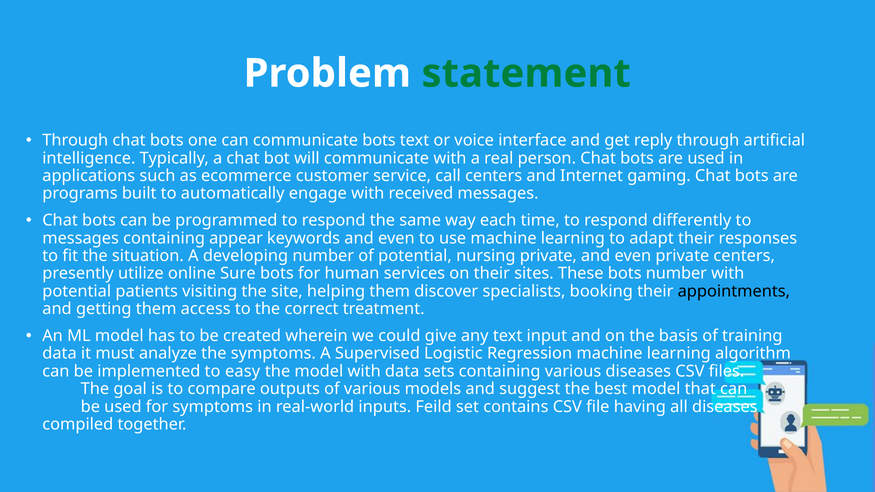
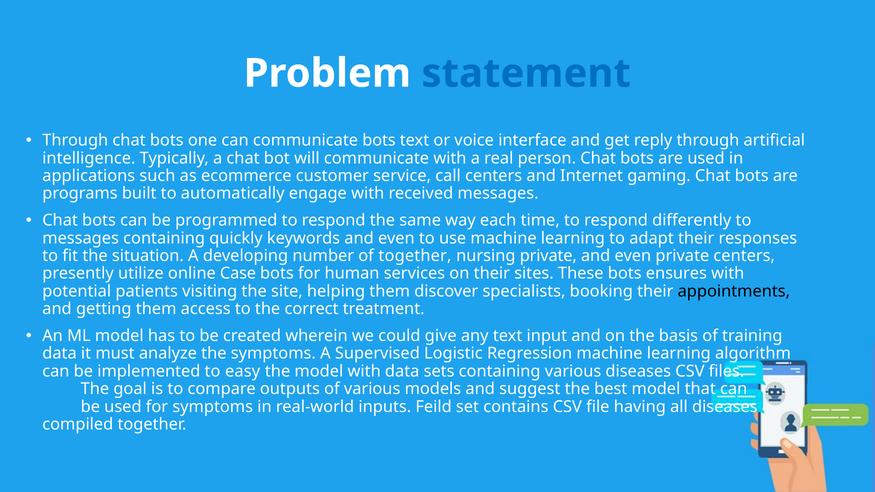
statement colour: green -> blue (526, 74)
appear: appear -> quickly (236, 238)
of potential: potential -> together (415, 256)
Sure: Sure -> Case (238, 274)
bots number: number -> ensures (676, 274)
